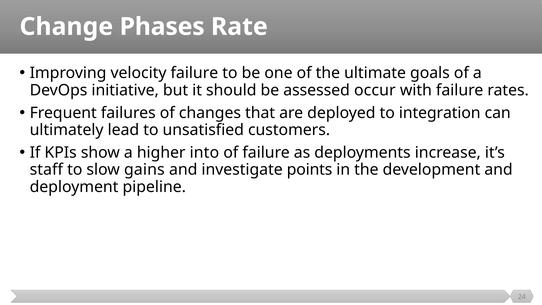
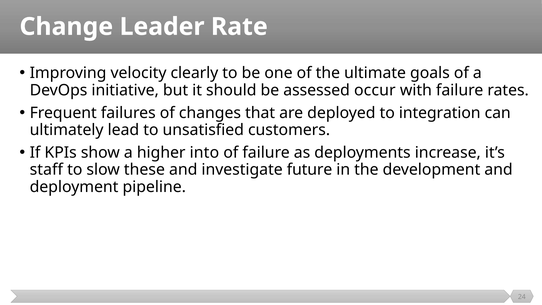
Phases: Phases -> Leader (162, 27)
velocity failure: failure -> clearly (194, 73)
gains: gains -> these (144, 170)
points: points -> future (310, 170)
